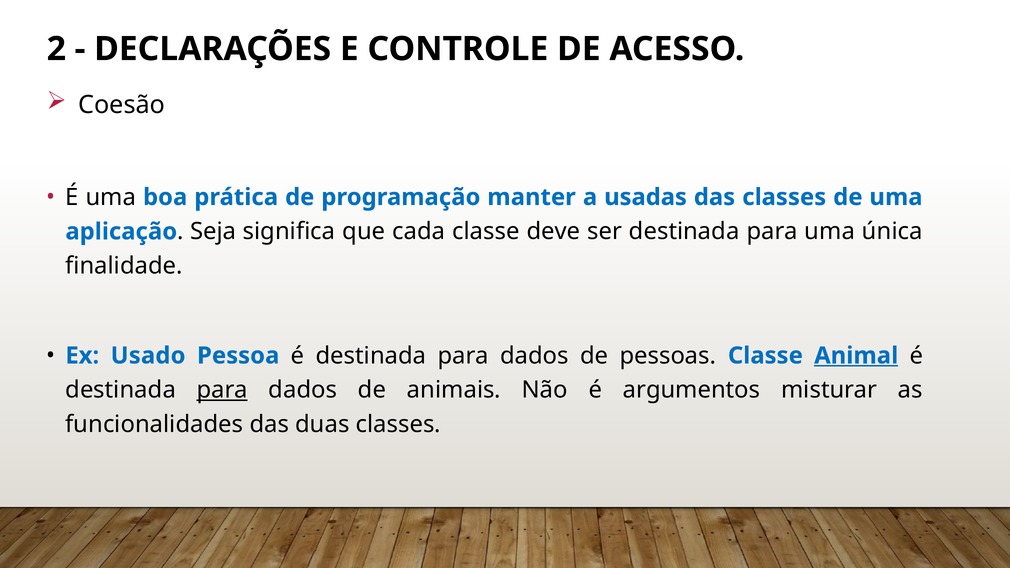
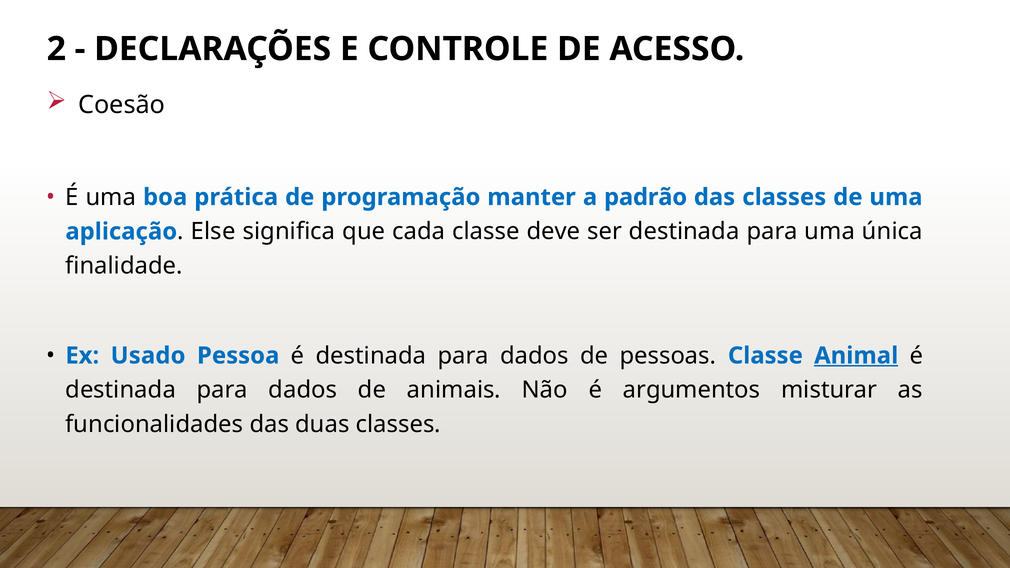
usadas: usadas -> padrão (646, 197)
Seja: Seja -> Else (213, 232)
para underline: present -> none (222, 390)
